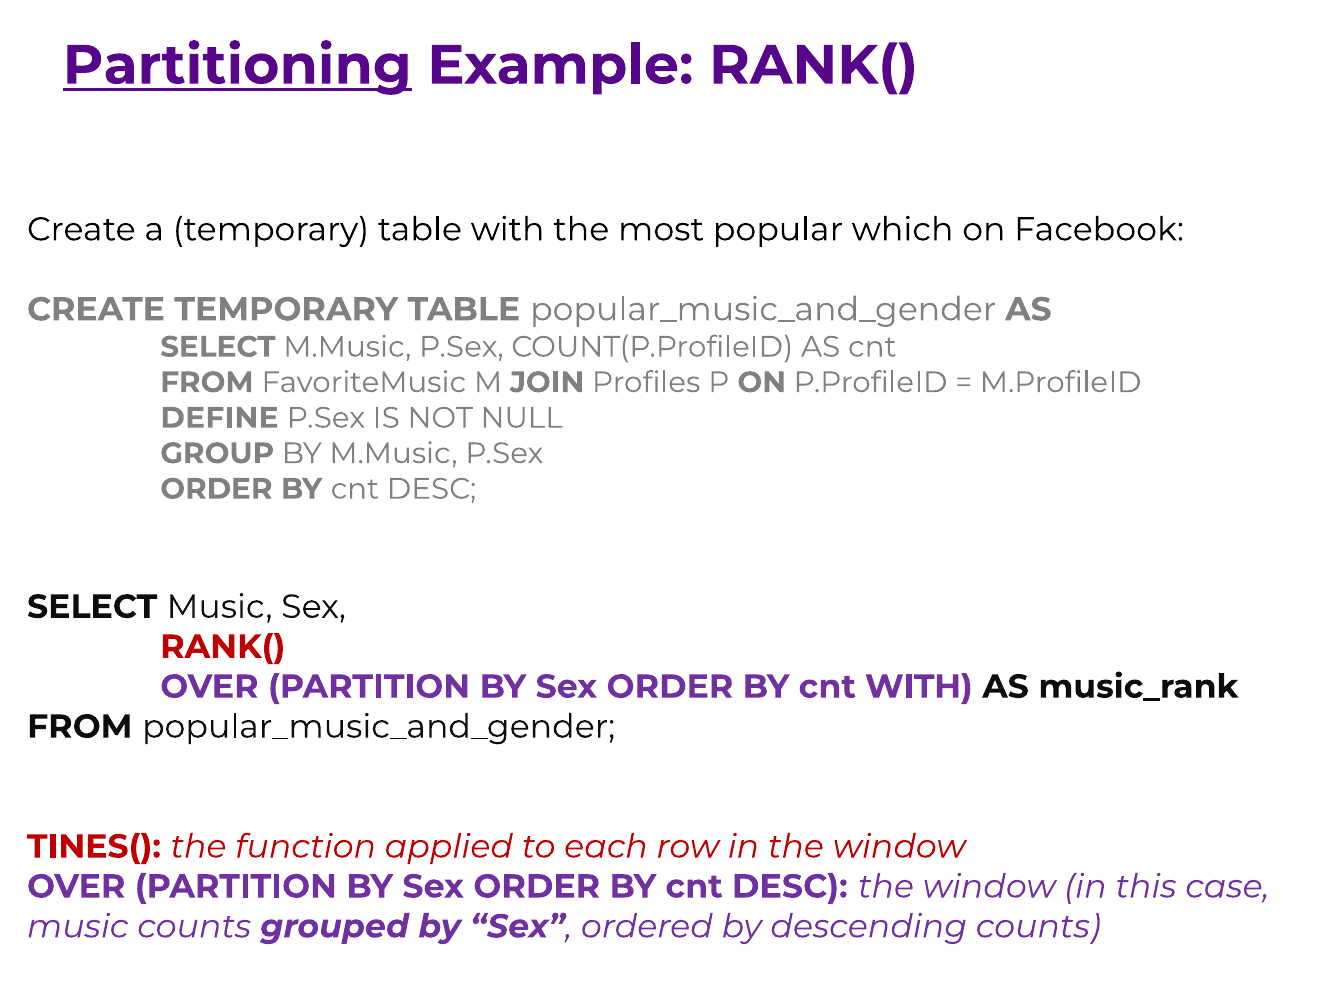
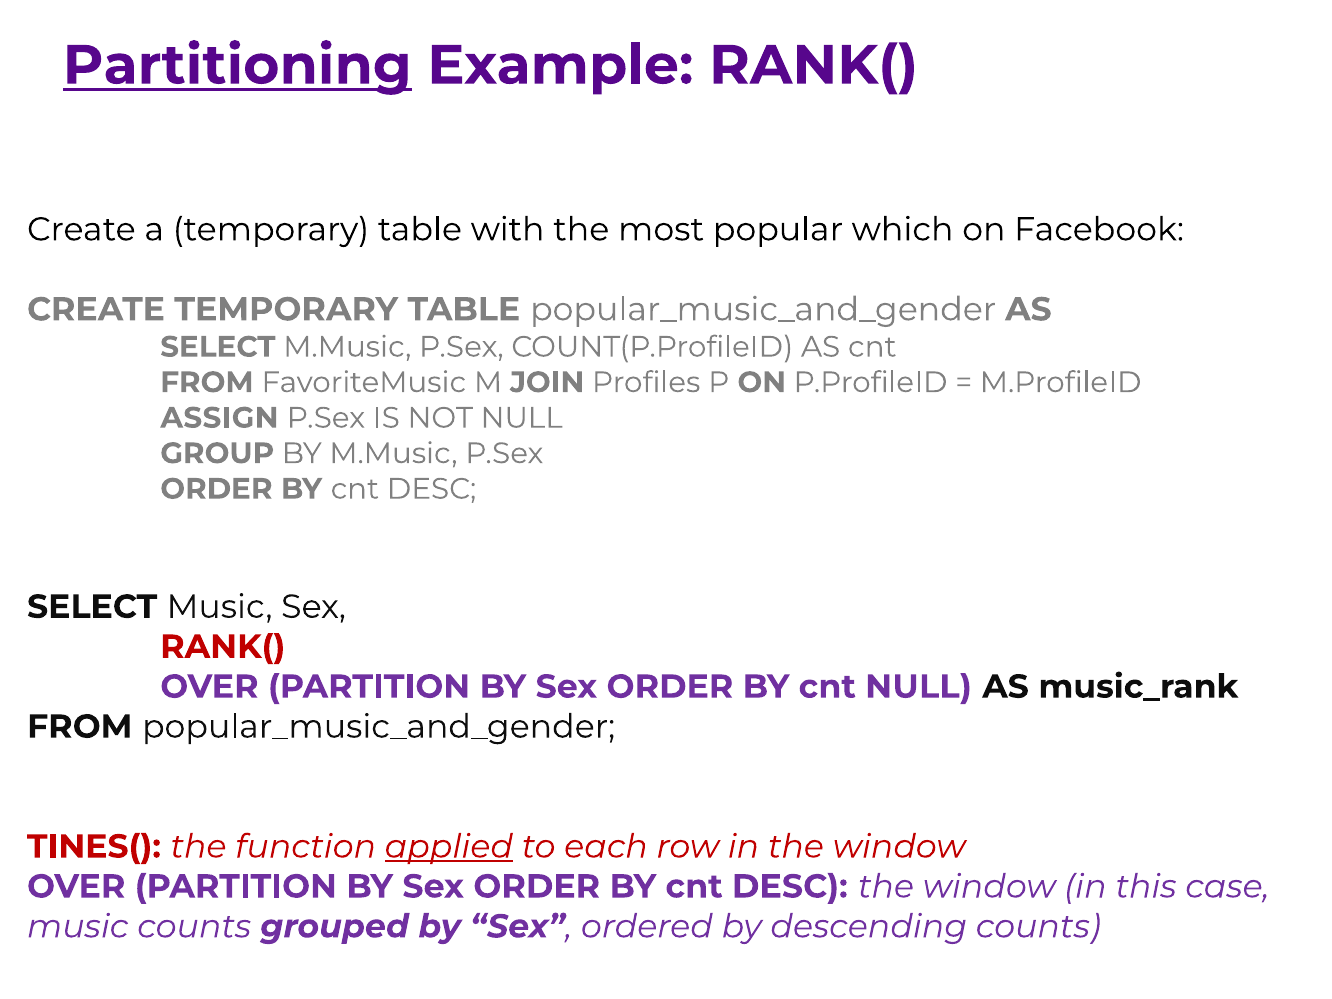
DEFINE: DEFINE -> ASSIGN (220, 418)
cnt WITH: WITH -> NULL (919, 687)
applied underline: none -> present (449, 847)
